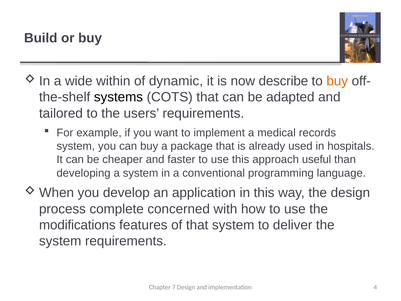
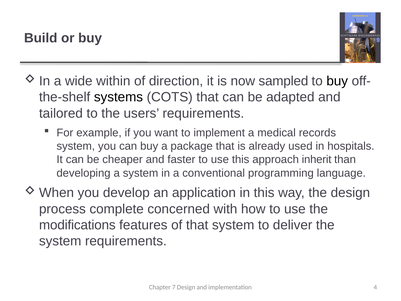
dynamic: dynamic -> direction (176, 81)
describe: describe -> sampled (283, 81)
buy colour: orange -> black (337, 81)
useful: useful -> inherit (317, 160)
